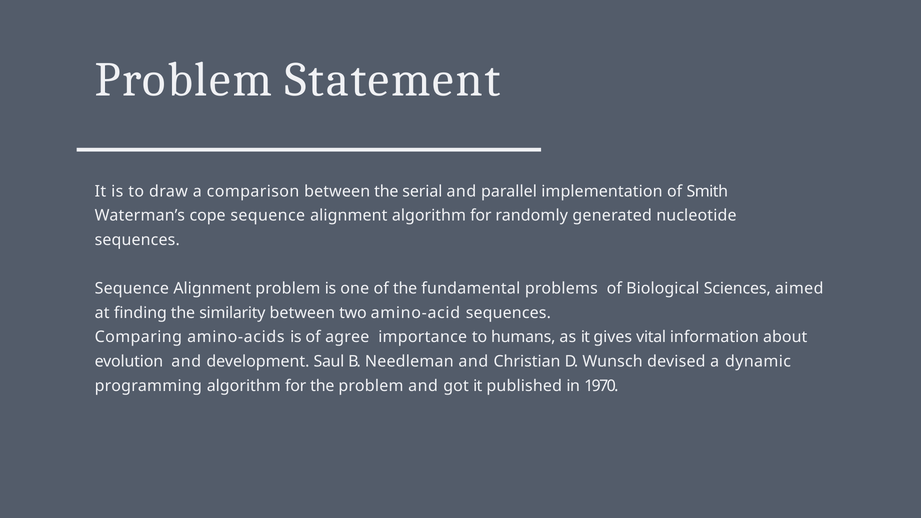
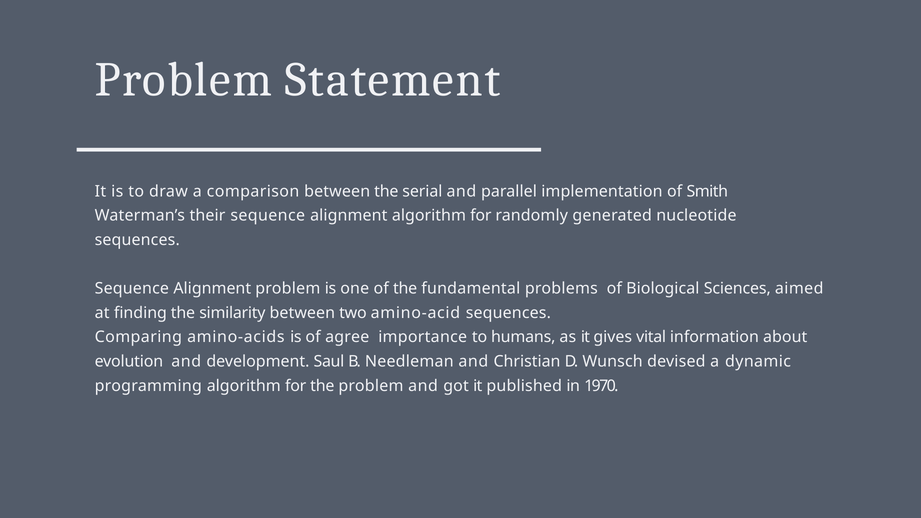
cope: cope -> their (207, 216)
